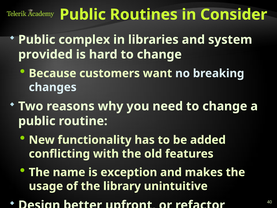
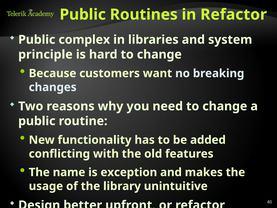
in Consider: Consider -> Refactor (234, 15)
provided: provided -> principle (45, 54)
